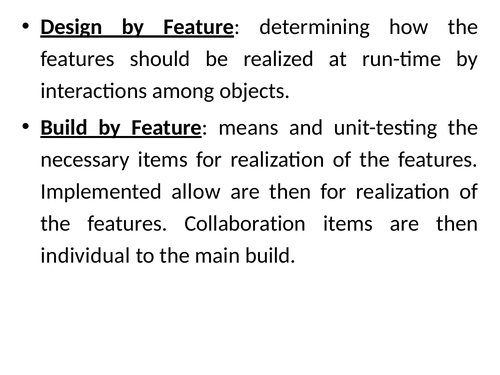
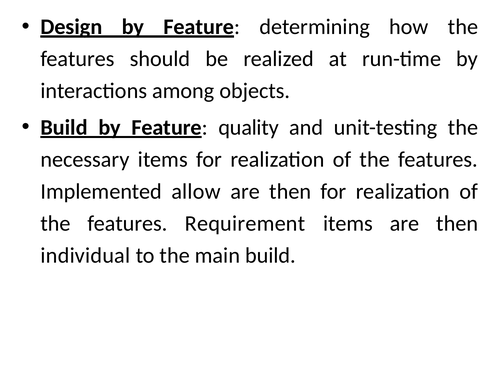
means: means -> quality (249, 127)
Collaboration: Collaboration -> Requirement (245, 223)
